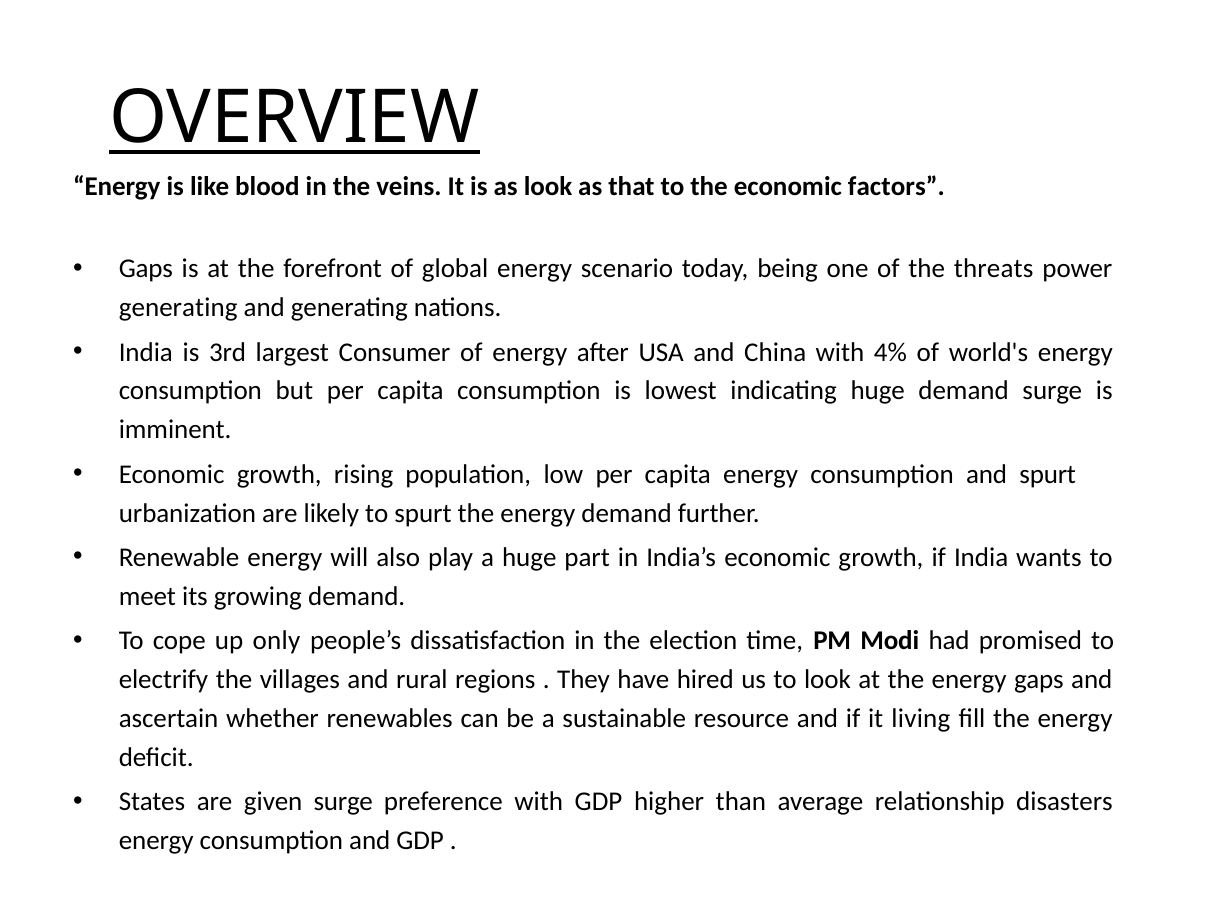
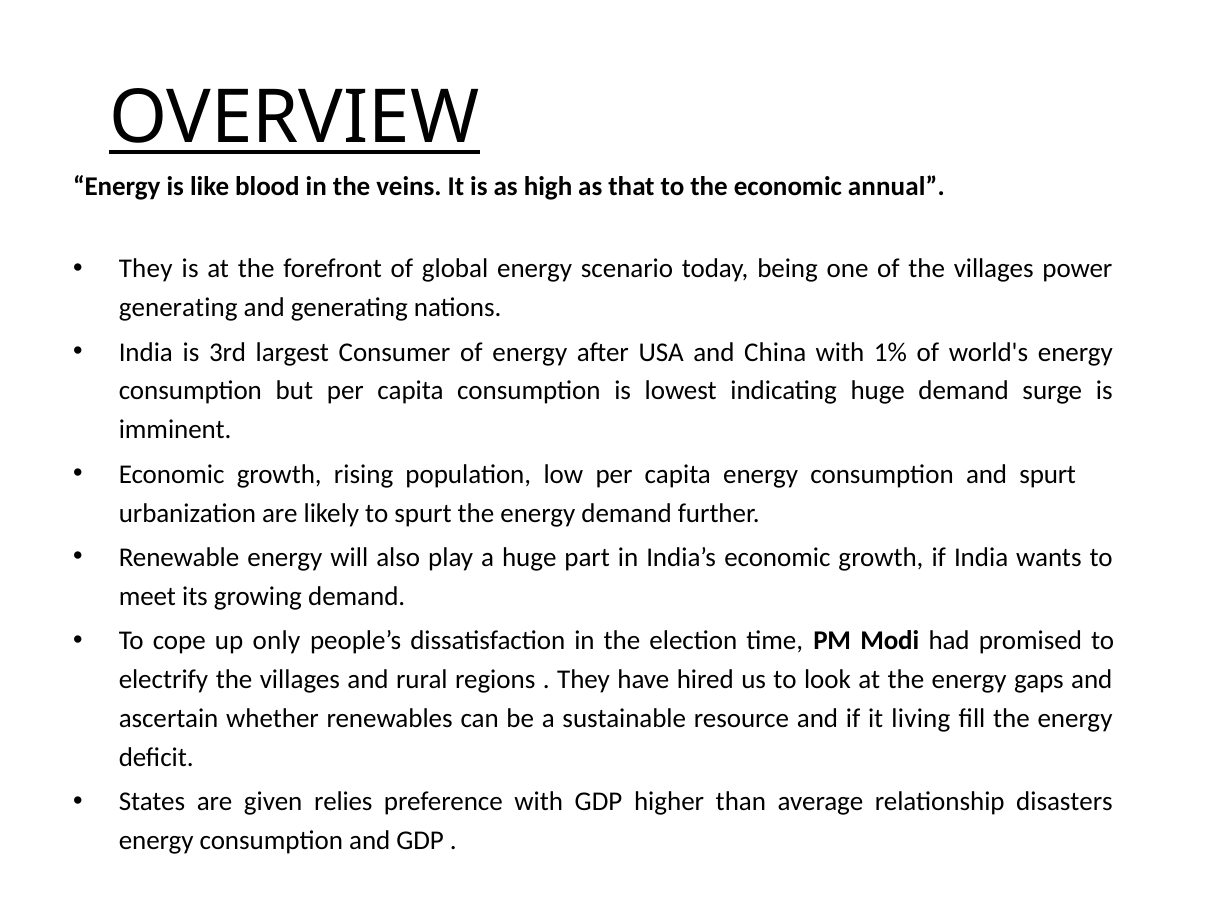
as look: look -> high (548, 187)
factors: factors -> annual (896, 187)
Gaps: Gaps -> They (146, 269)
of the threats: threats -> villages (994, 269)
4%: 4% -> 1% (890, 352)
given surge: surge -> relies (343, 801)
